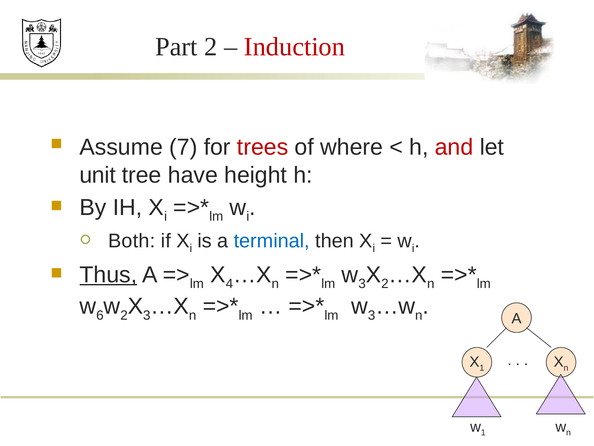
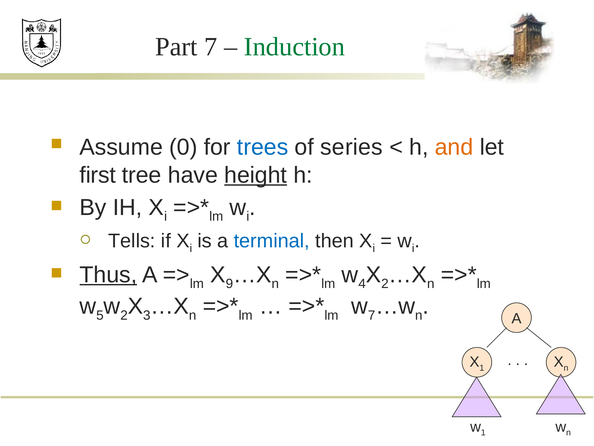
Part 2: 2 -> 7 (211, 47)
Induction colour: red -> green (294, 47)
7: 7 -> 0 (183, 147)
trees colour: red -> blue (263, 147)
where: where -> series (352, 147)
and colour: red -> orange (454, 147)
unit: unit -> first (98, 175)
height underline: none -> present (256, 175)
Both: Both -> Tells (132, 241)
4: 4 -> 9 (229, 283)
3: 3 -> 4 (362, 283)
6: 6 -> 5 (100, 315)
3: 3 -> 7 (372, 315)
